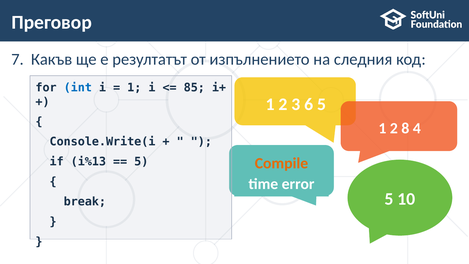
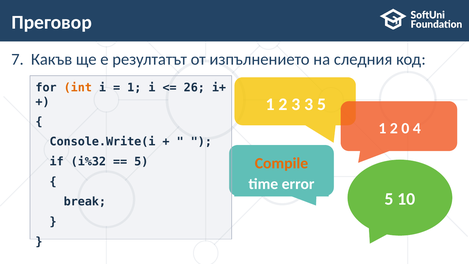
int colour: blue -> orange (78, 88)
85: 85 -> 26 (194, 88)
3 6: 6 -> 3 (309, 104)
8: 8 -> 0 (405, 128)
i%13: i%13 -> i%32 (88, 162)
